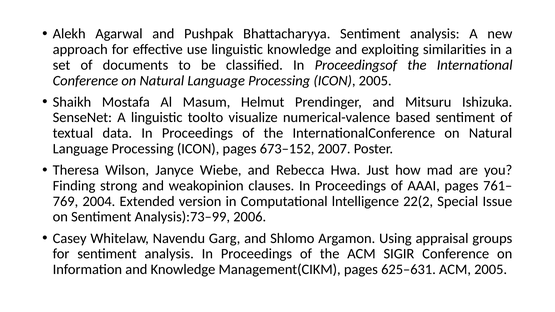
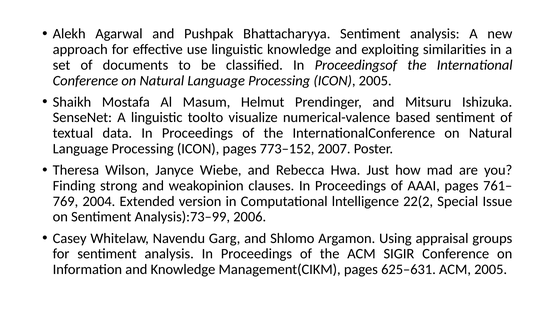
673–152: 673–152 -> 773–152 (287, 149)
